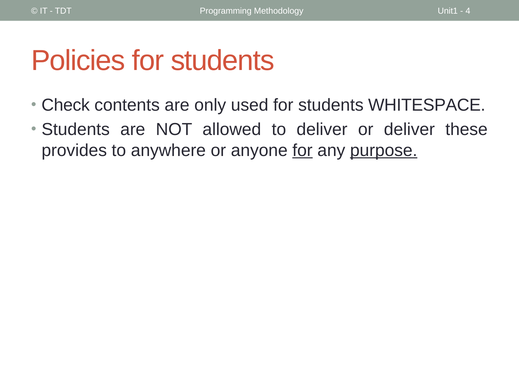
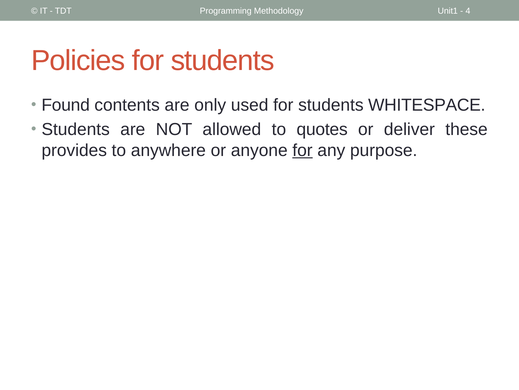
Check: Check -> Found (66, 105)
to deliver: deliver -> quotes (322, 129)
purpose underline: present -> none (384, 150)
